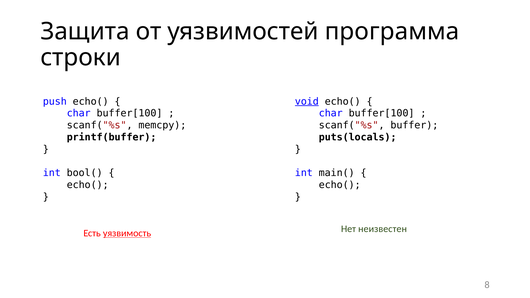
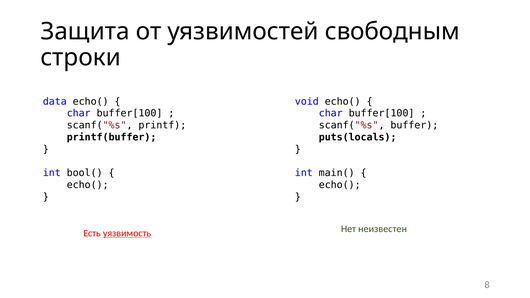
программа: программа -> свободным (392, 31)
push: push -> data (55, 101)
void underline: present -> none (307, 101)
memcpy: memcpy -> printf (162, 125)
